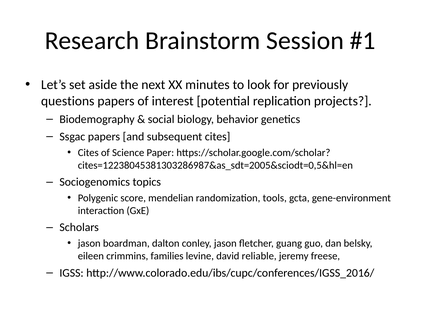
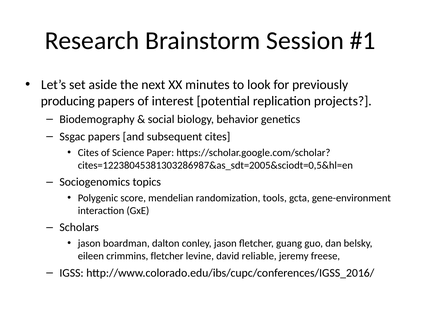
questions: questions -> producing (68, 101)
crimmins families: families -> fletcher (167, 256)
